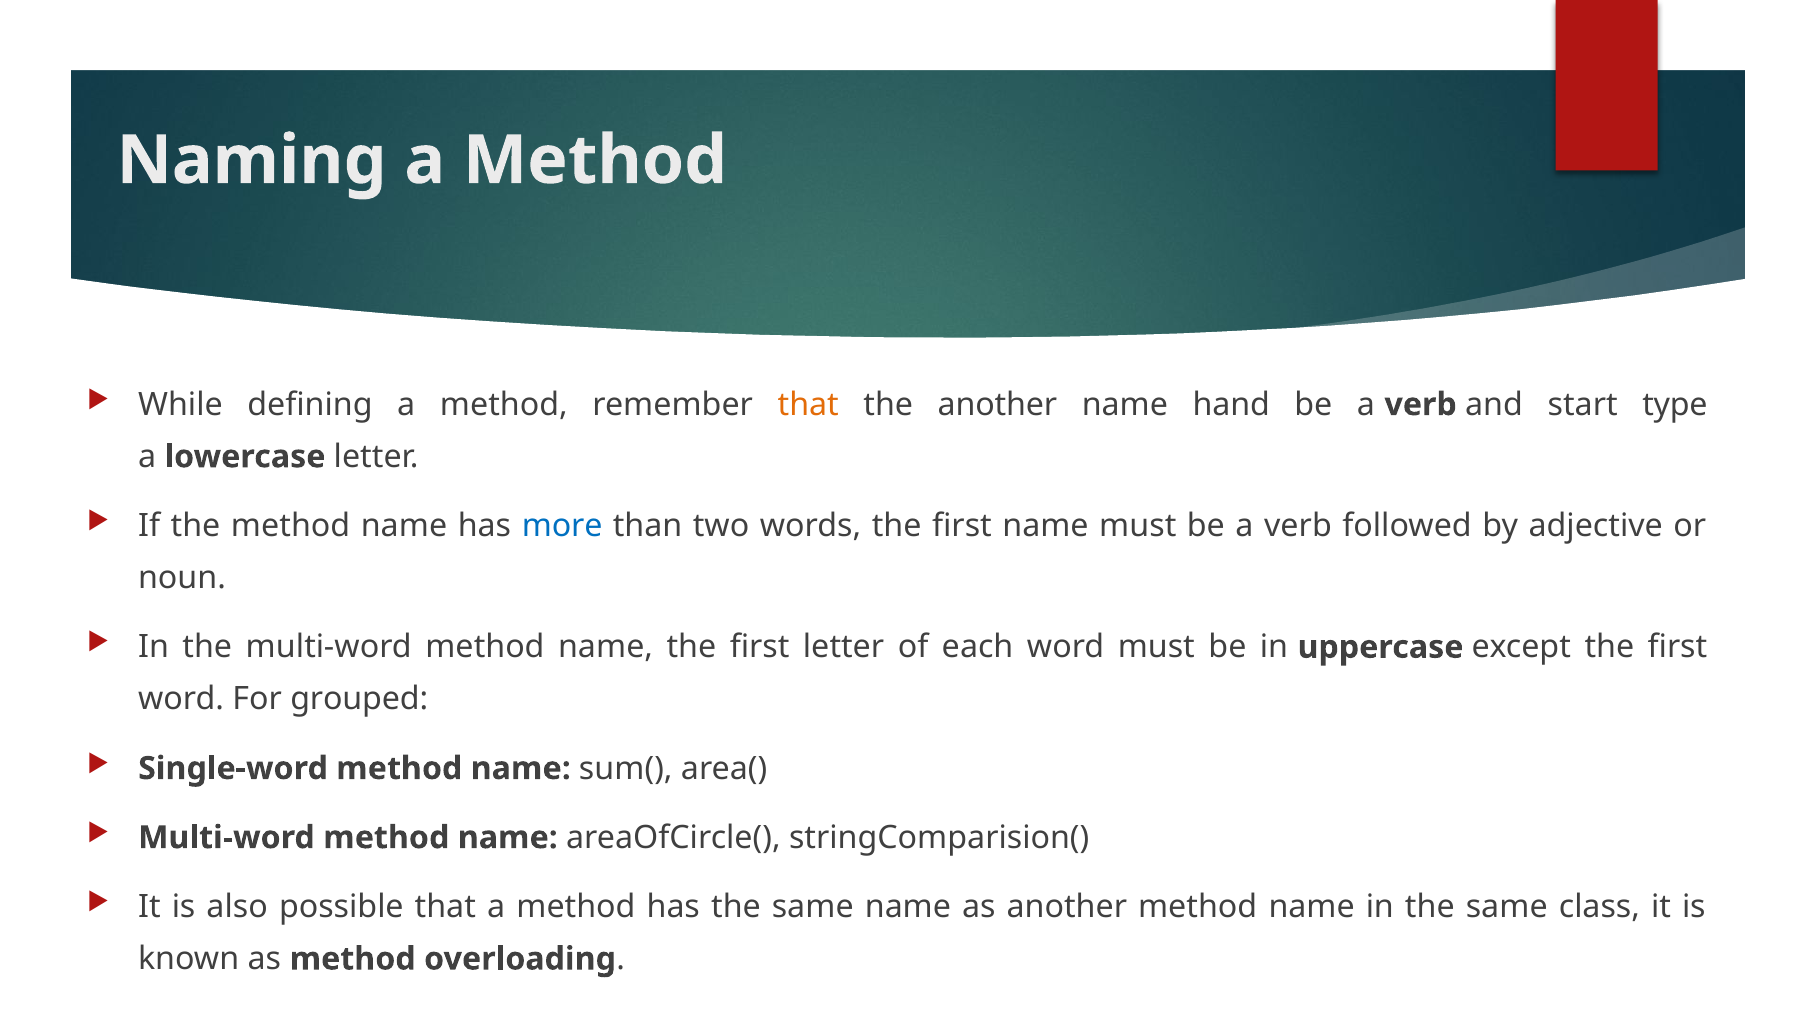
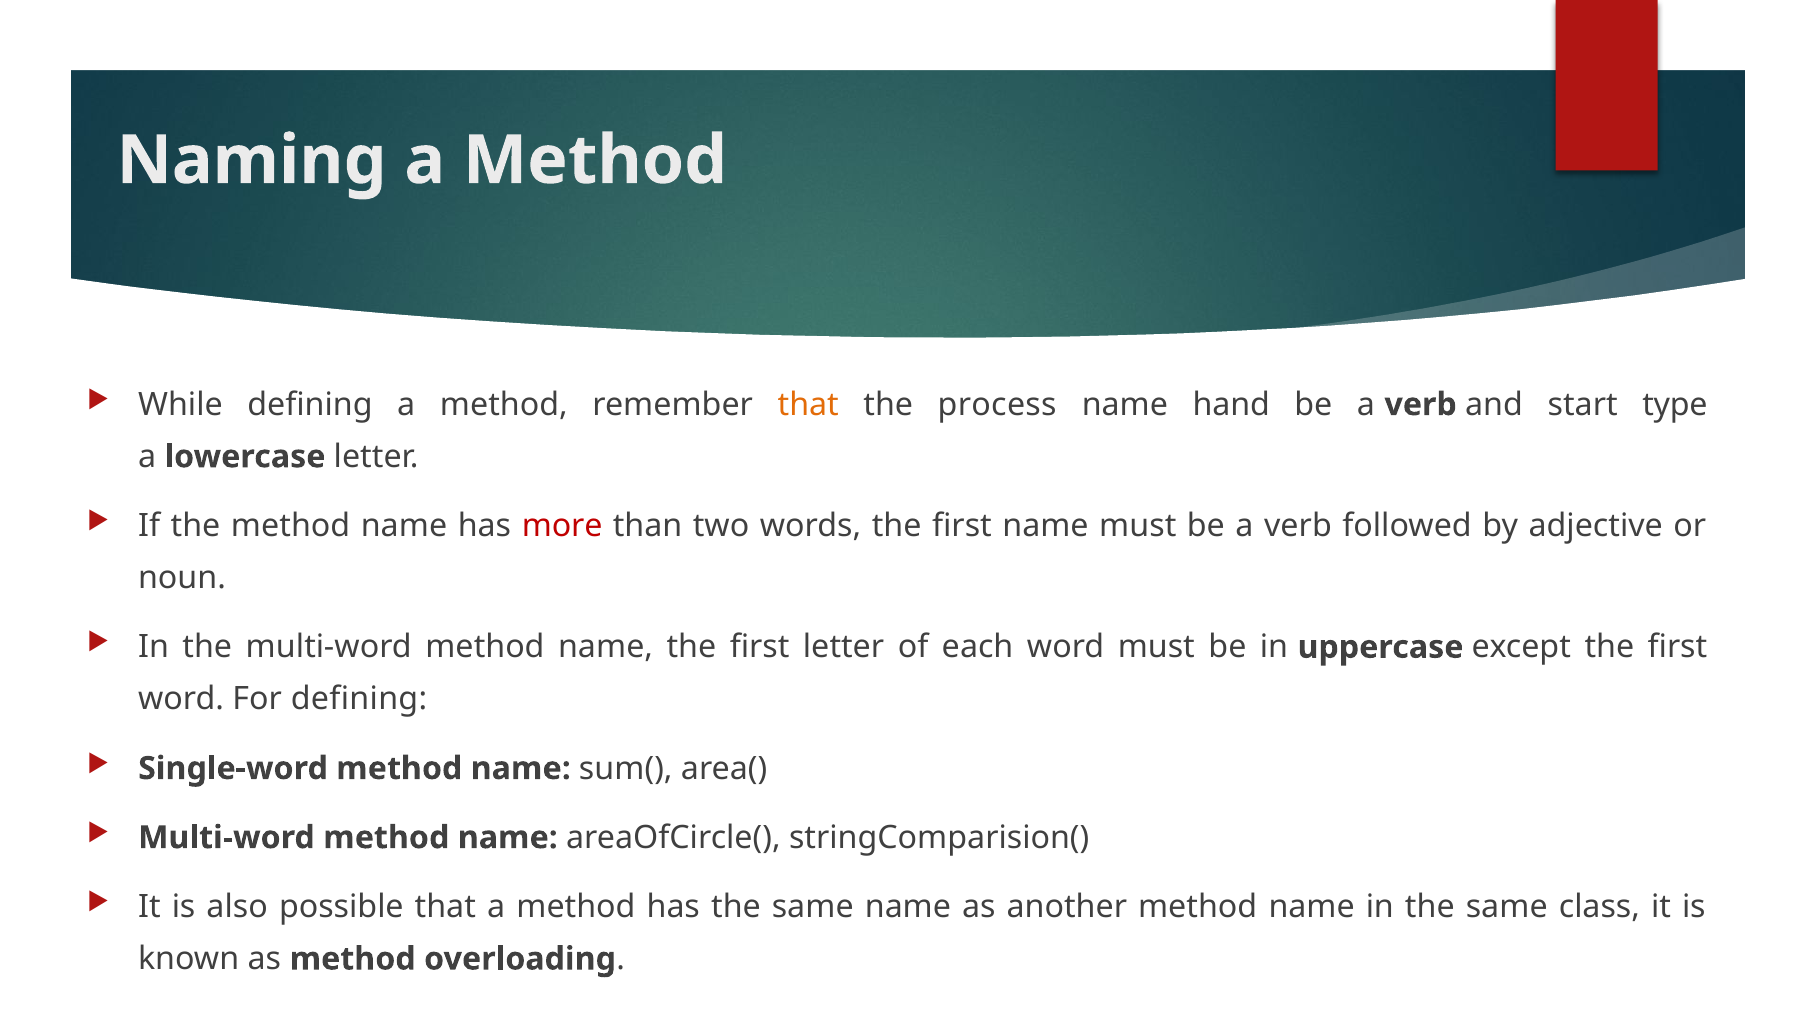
the another: another -> process (997, 405)
more colour: blue -> red (562, 526)
For grouped: grouped -> defining (359, 699)
